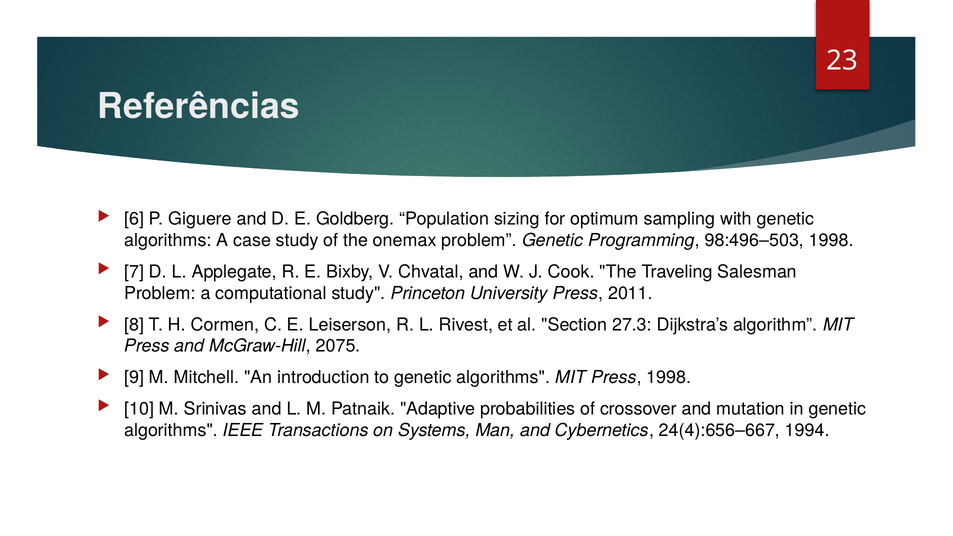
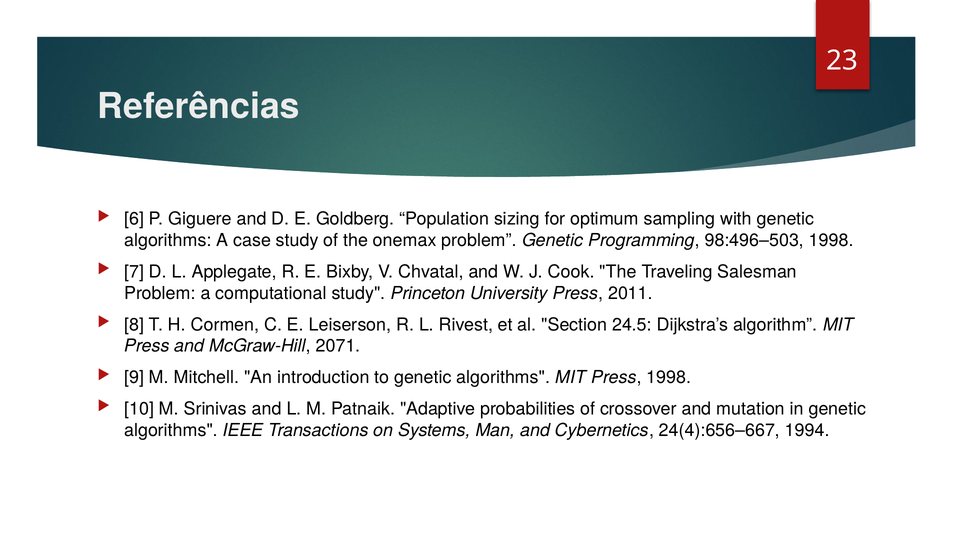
27.3: 27.3 -> 24.5 (632, 325)
2075: 2075 -> 2071 (338, 346)
